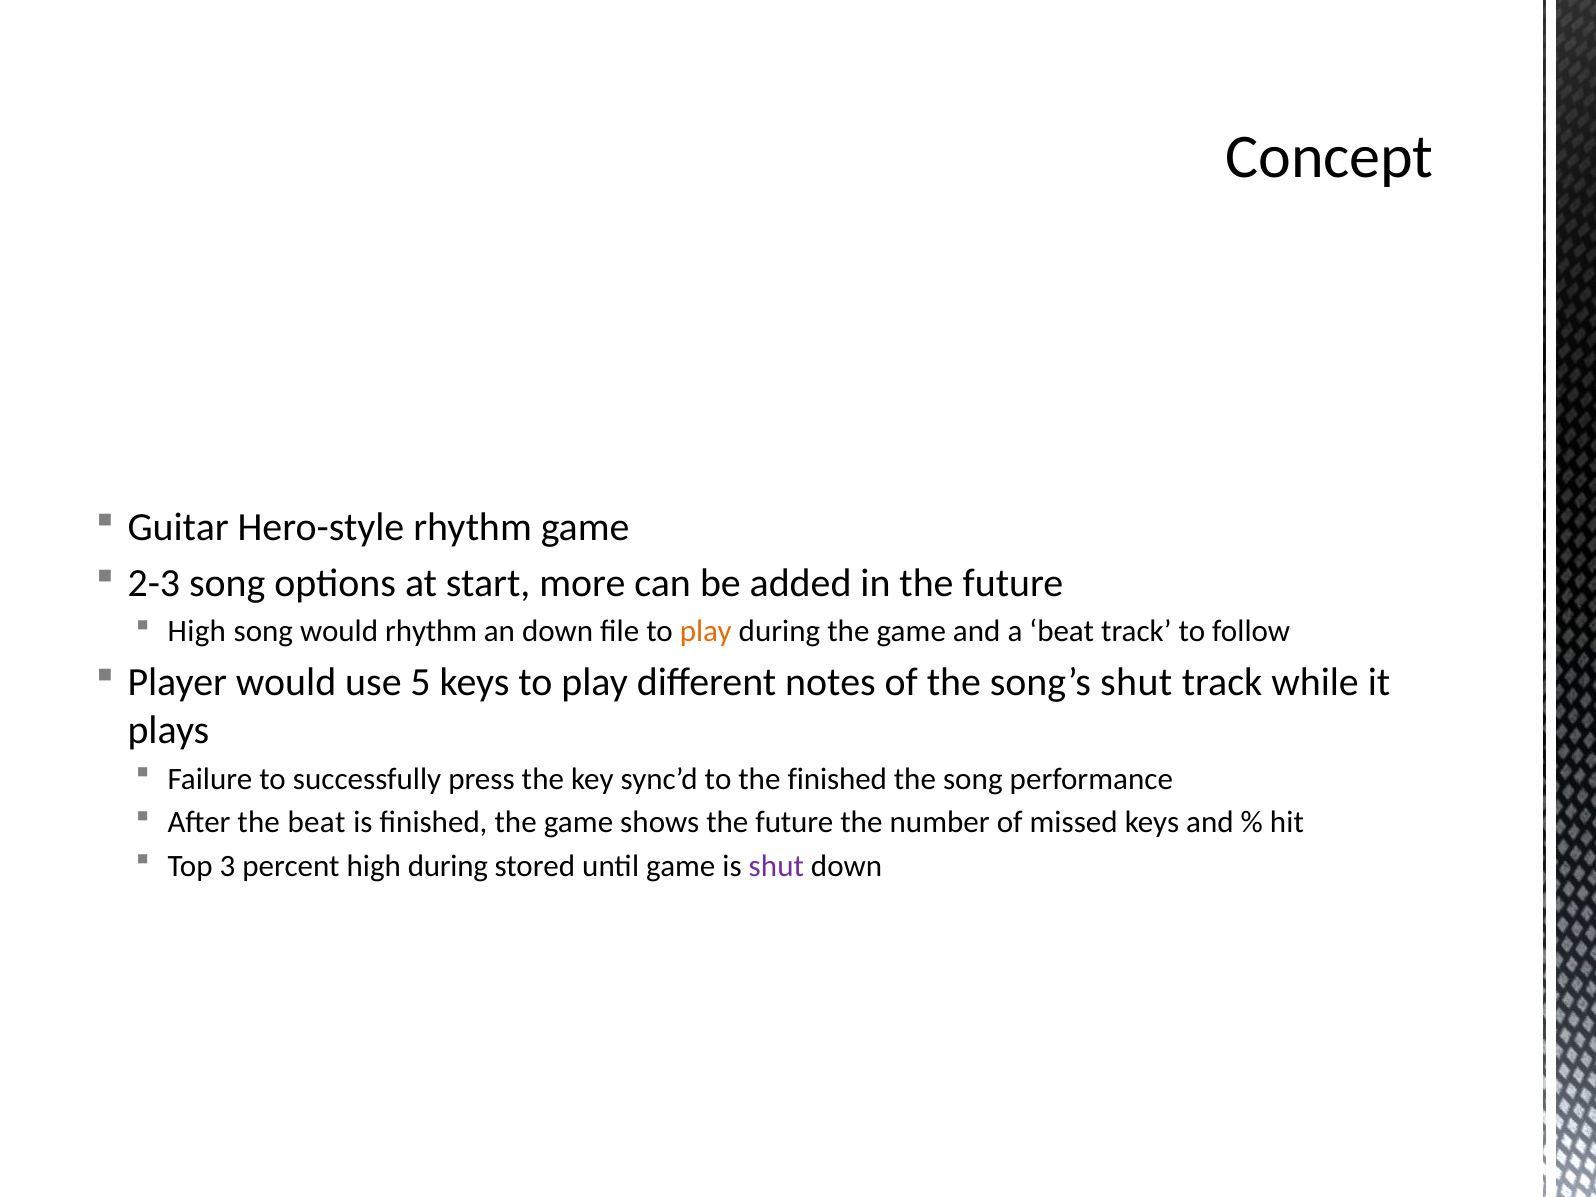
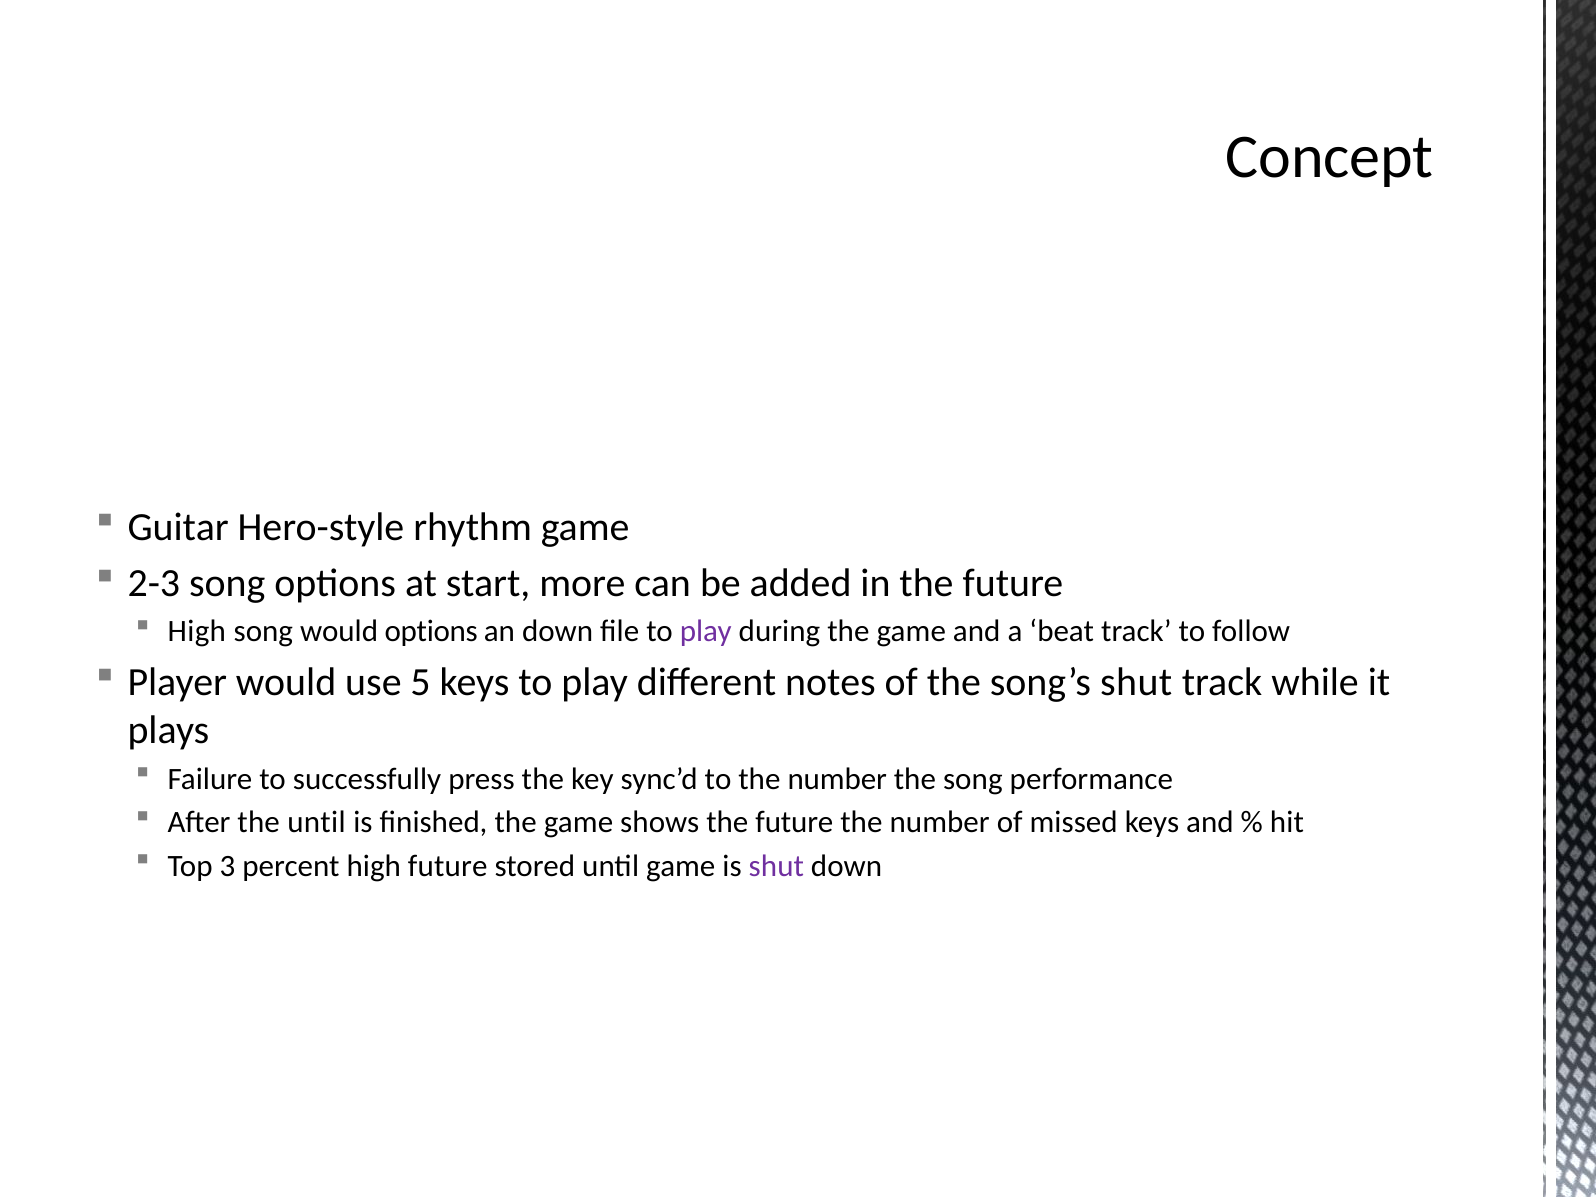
would rhythm: rhythm -> options (431, 632)
play colour: orange -> purple (706, 632)
to the finished: finished -> number (837, 779)
the beat: beat -> until (316, 822)
high during: during -> future (448, 866)
